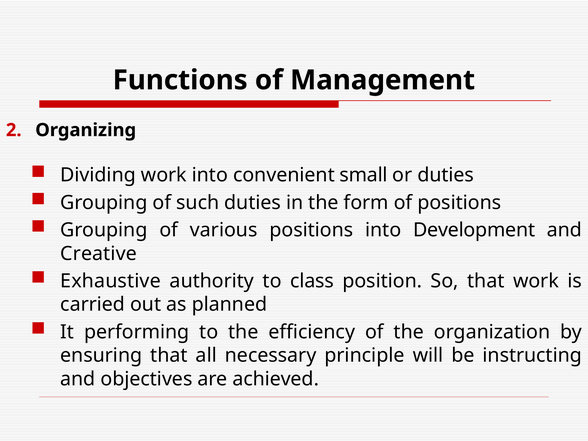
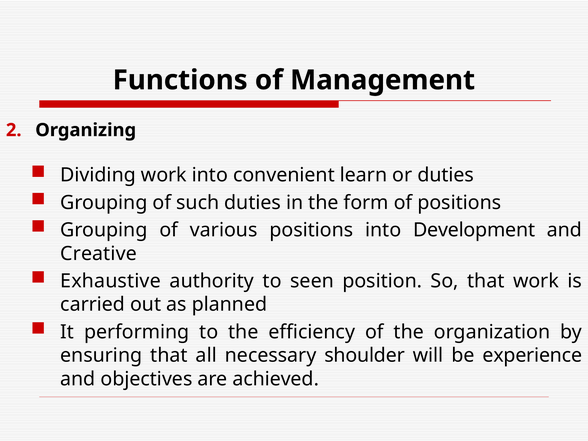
small: small -> learn (364, 175)
class: class -> seen (312, 281)
principle: principle -> shoulder (365, 355)
instructing: instructing -> experience (532, 355)
